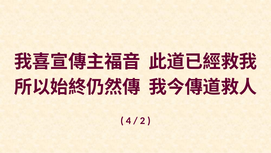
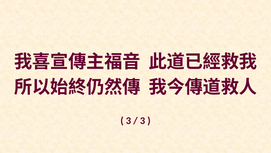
4: 4 -> 3 (128, 120)
2: 2 -> 3 (143, 120)
